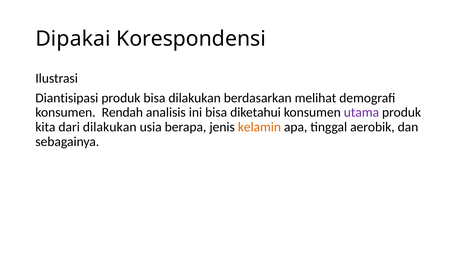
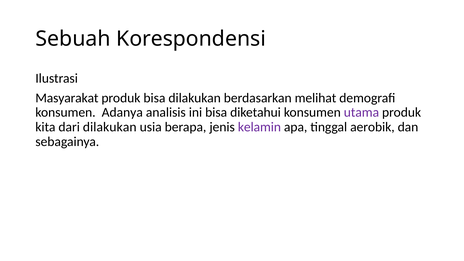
Dipakai: Dipakai -> Sebuah (73, 39)
Diantisipasi: Diantisipasi -> Masyarakat (67, 98)
Rendah: Rendah -> Adanya (122, 113)
kelamin colour: orange -> purple (259, 127)
